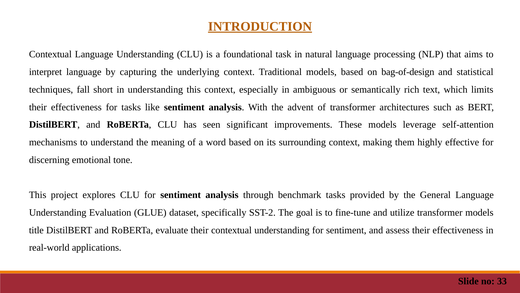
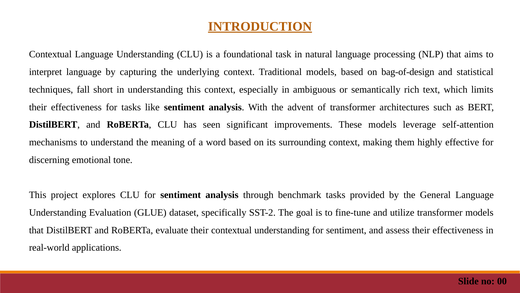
title: title -> that (36, 230)
33: 33 -> 00 (502, 281)
